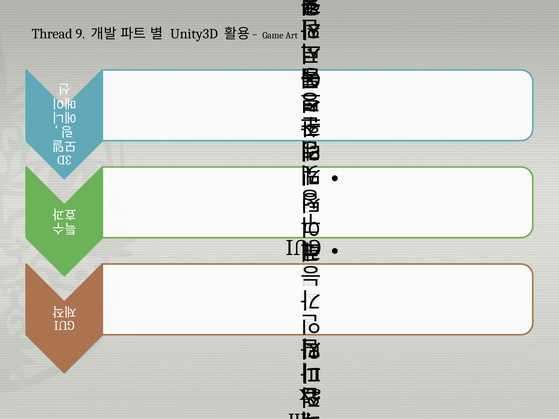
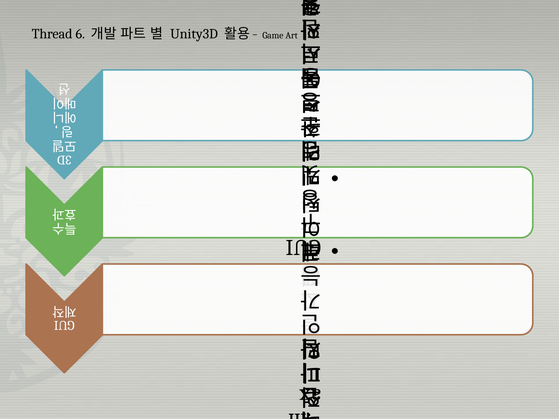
9: 9 -> 6 (80, 34)
